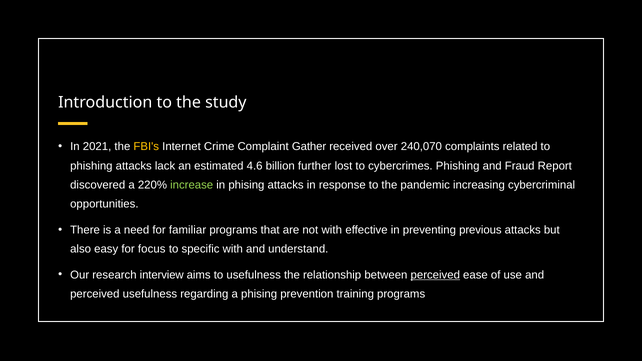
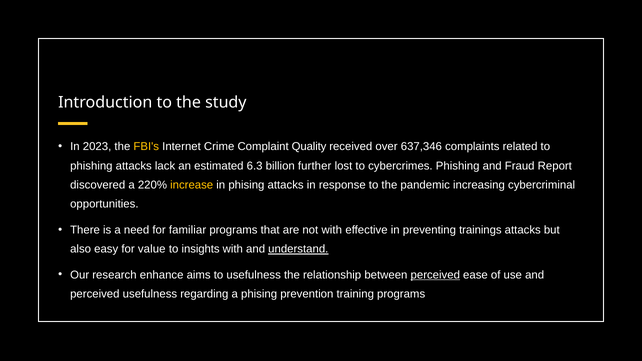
2021: 2021 -> 2023 (97, 147)
Gather: Gather -> Quality (309, 147)
240,070: 240,070 -> 637,346 (421, 147)
4.6: 4.6 -> 6.3 (255, 166)
increase colour: light green -> yellow (192, 185)
previous: previous -> trainings (480, 230)
focus: focus -> value (152, 249)
specific: specific -> insights (201, 249)
understand underline: none -> present (298, 249)
interview: interview -> enhance (162, 275)
